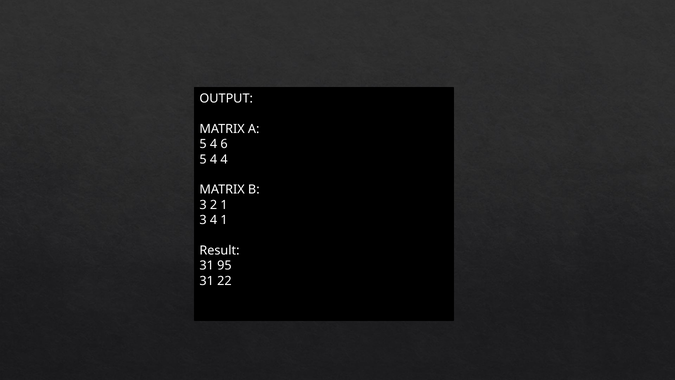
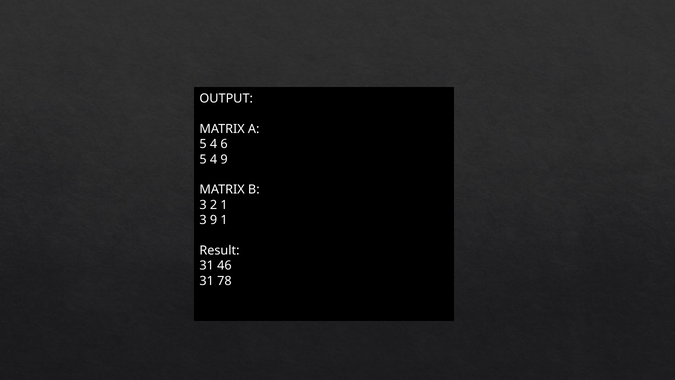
4 4: 4 -> 9 (224, 159)
3 4: 4 -> 9 (214, 220)
95: 95 -> 46 (224, 266)
22: 22 -> 78 (224, 281)
